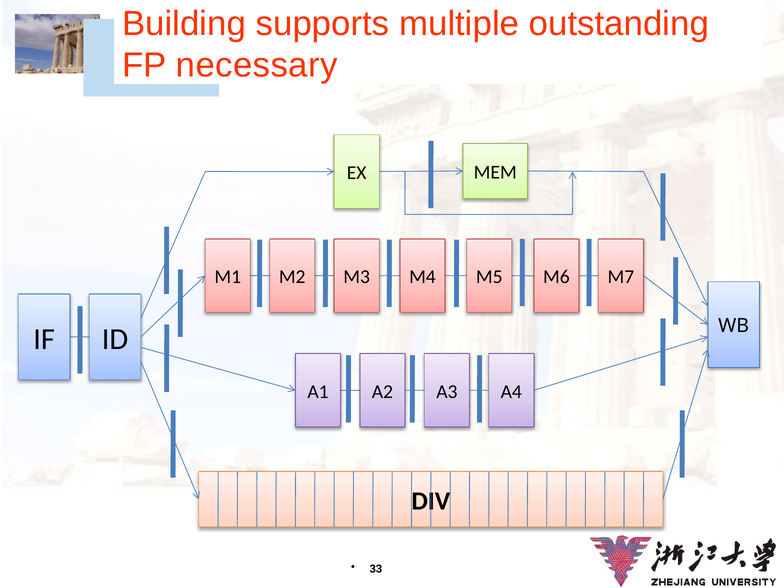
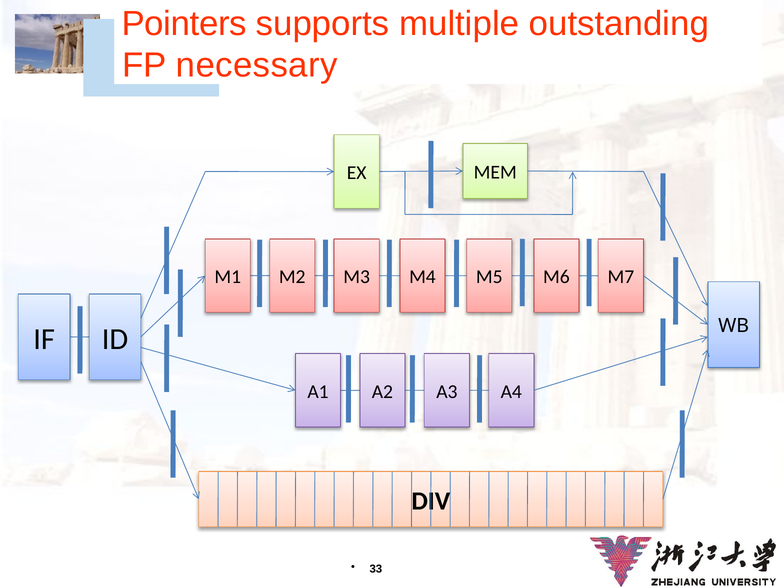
Building: Building -> Pointers (184, 24)
